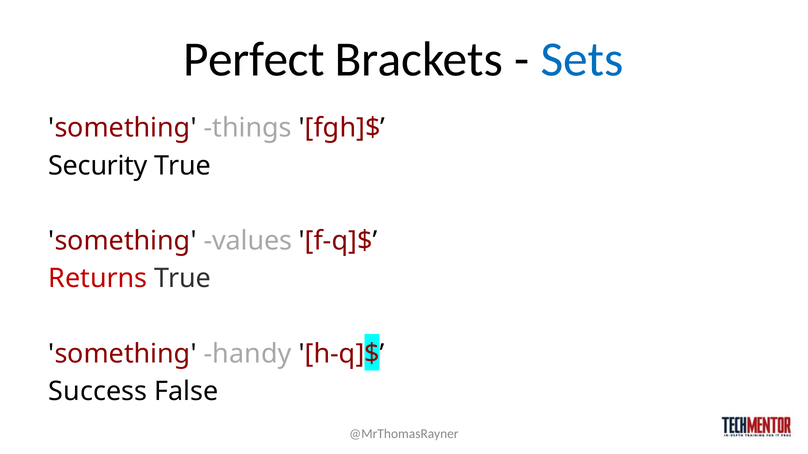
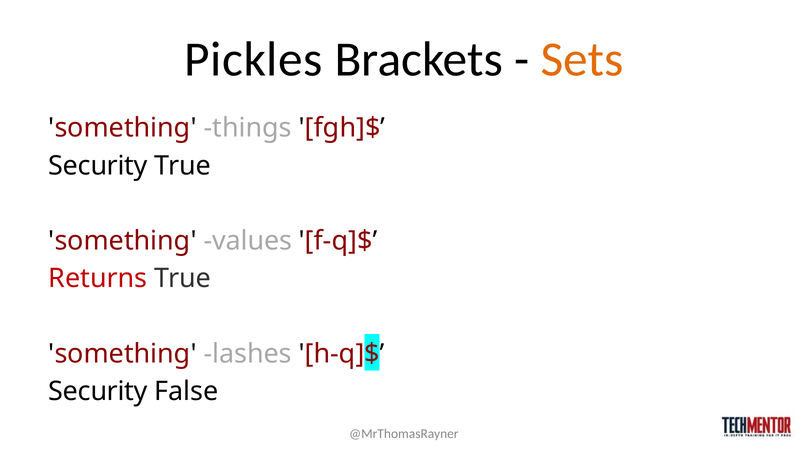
Perfect: Perfect -> Pickles (254, 60)
Sets colour: blue -> orange (582, 60)
handy: handy -> lashes (248, 354)
Success: Success -> Security (98, 392)
